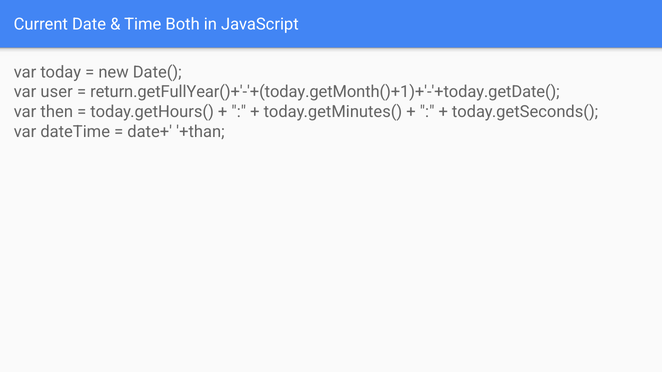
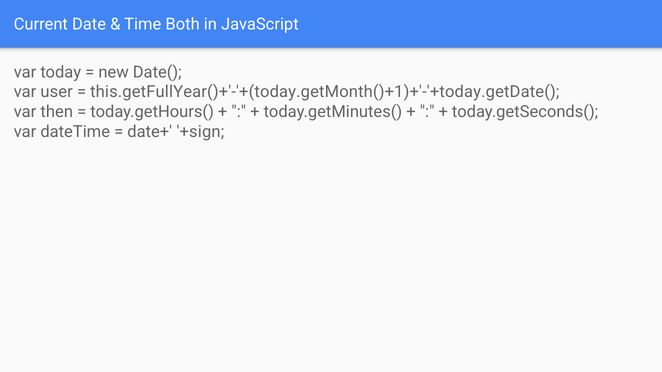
return.getFullYear()+'-'+(today.getMonth()+1)+'-'+today.getDate(: return.getFullYear()+'-'+(today.getMonth()+1)+'-'+today.getDate( -> this.getFullYear()+'-'+(today.getMonth()+1)+'-'+today.getDate( (325, 92)
+than: +than -> +sign (200, 132)
